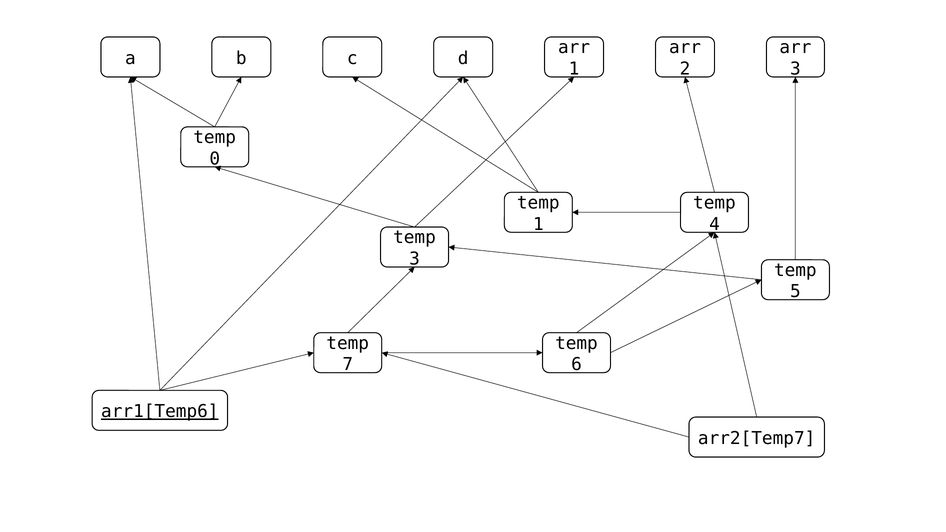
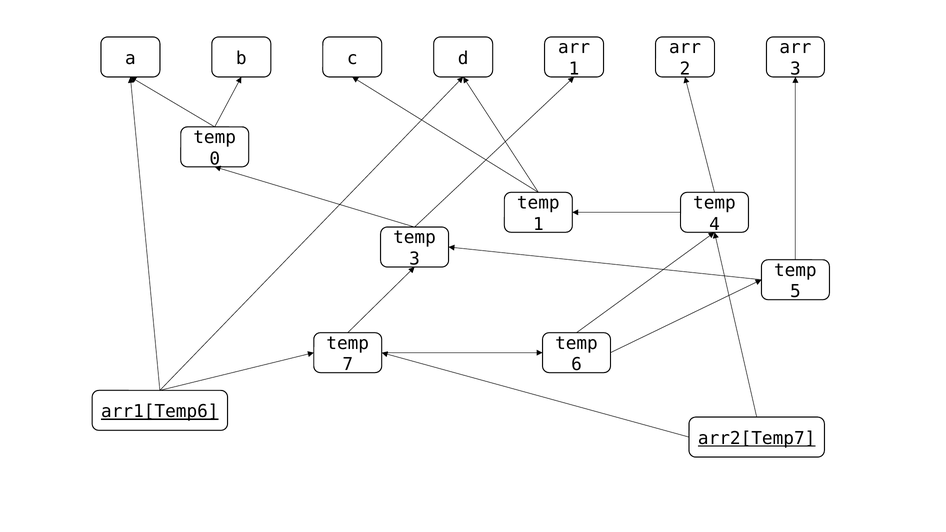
arr2[Temp7 underline: none -> present (757, 438)
